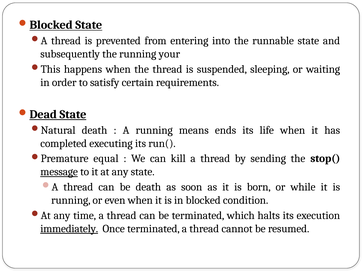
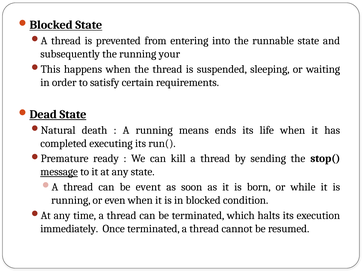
equal: equal -> ready (106, 158)
be death: death -> event (148, 187)
immediately underline: present -> none (69, 228)
